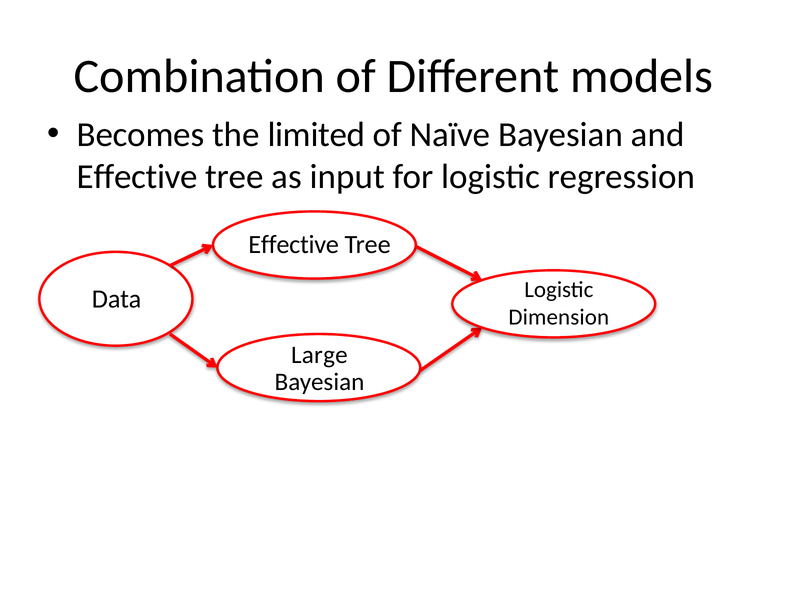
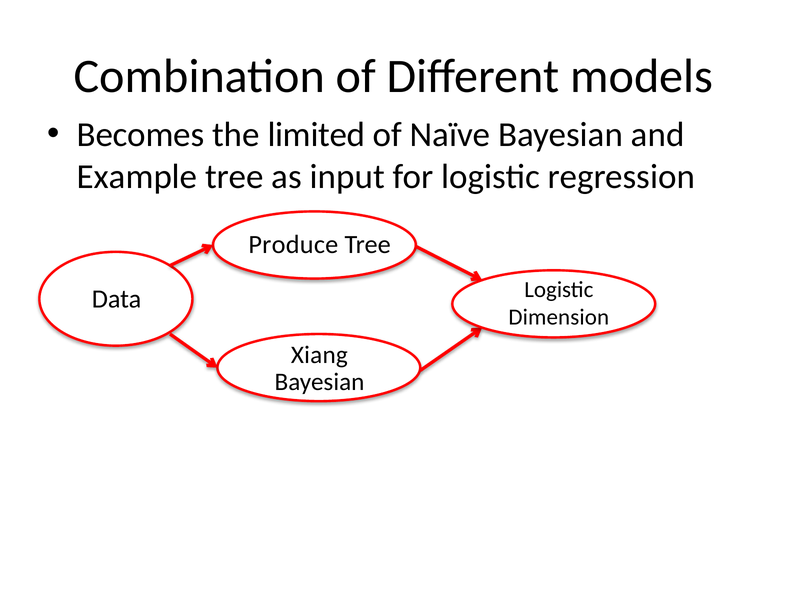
Effective: Effective -> Example (137, 177)
Effective: Effective -> Produce (293, 244)
Large: Large -> Xiang (319, 355)
